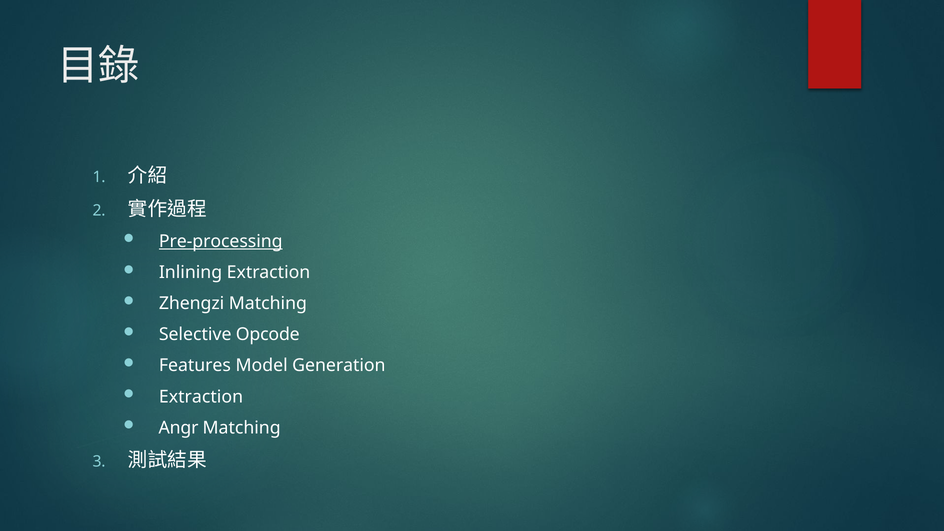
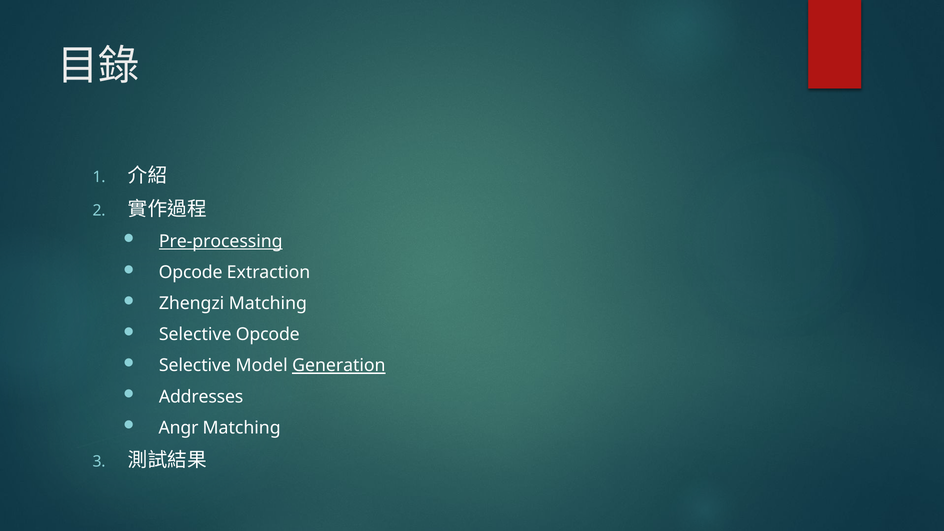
Inlining: Inlining -> Opcode (191, 272)
Features: Features -> Selective (195, 366)
Generation underline: none -> present (339, 366)
Extraction: Extraction -> Addresses (201, 397)
